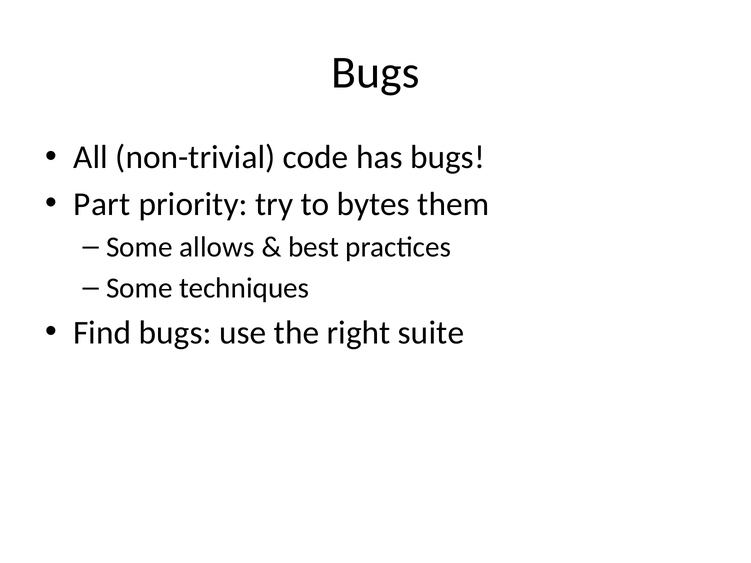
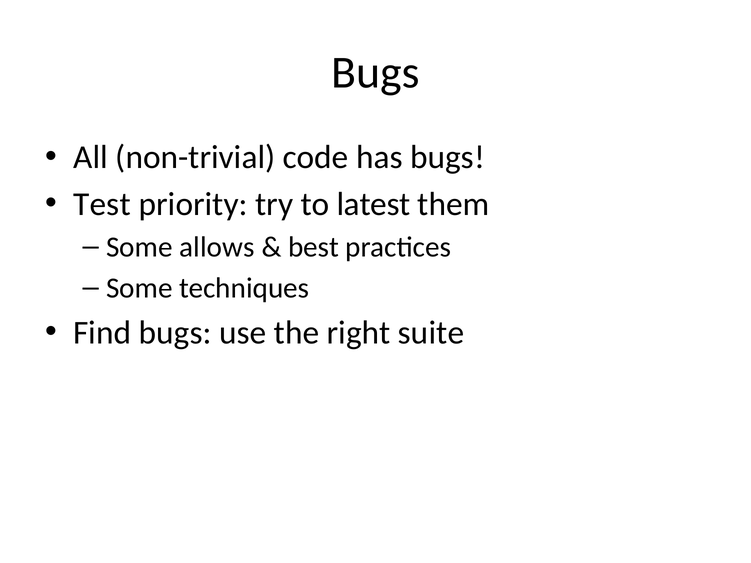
Part: Part -> Test (102, 204)
bytes: bytes -> latest (374, 204)
